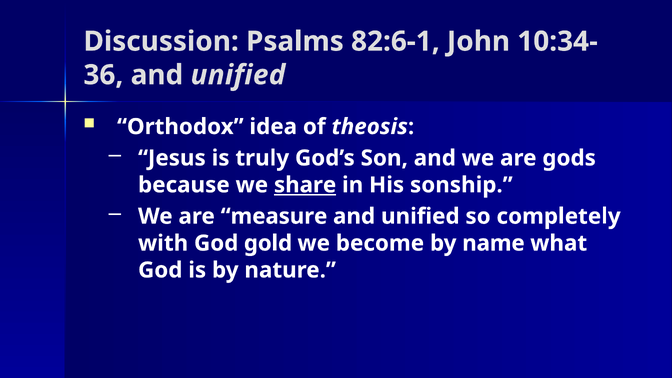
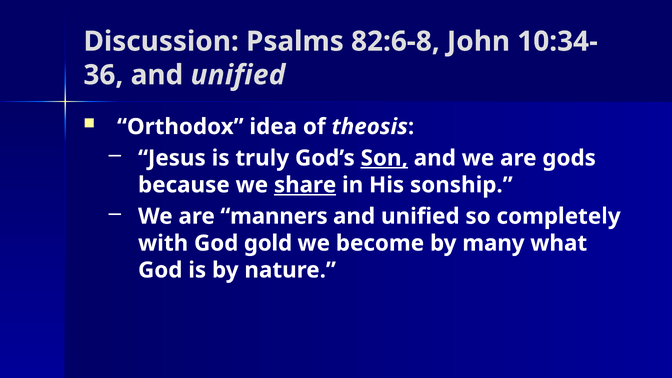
82:6-1: 82:6-1 -> 82:6-8 (395, 41)
Son underline: none -> present (384, 158)
measure: measure -> manners (274, 216)
name: name -> many (493, 243)
